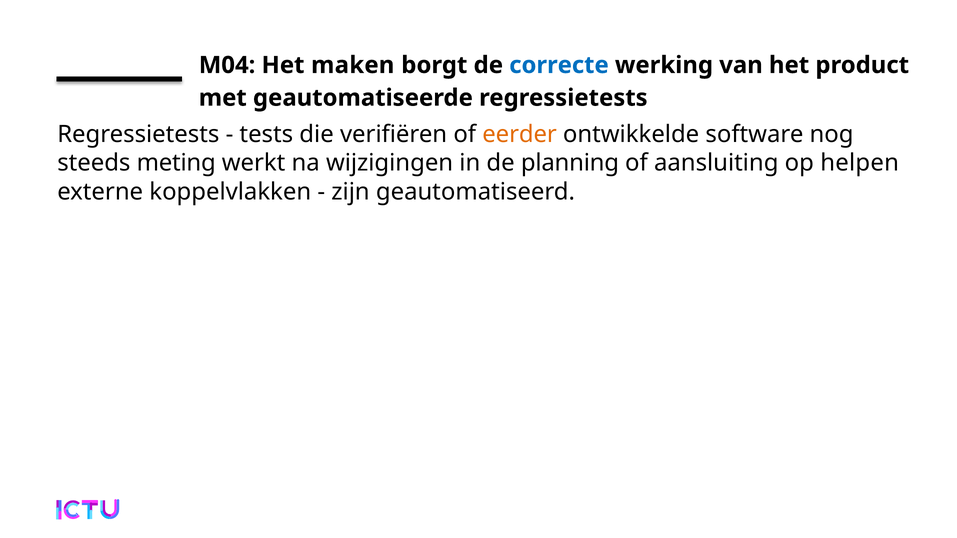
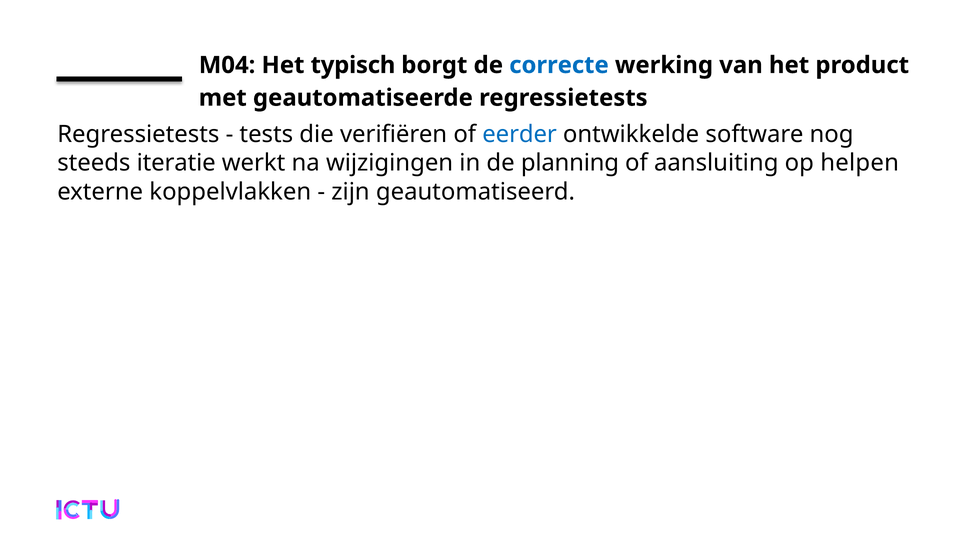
maken: maken -> typisch (353, 65)
eerder colour: orange -> blue (520, 134)
meting: meting -> iteratie (176, 163)
